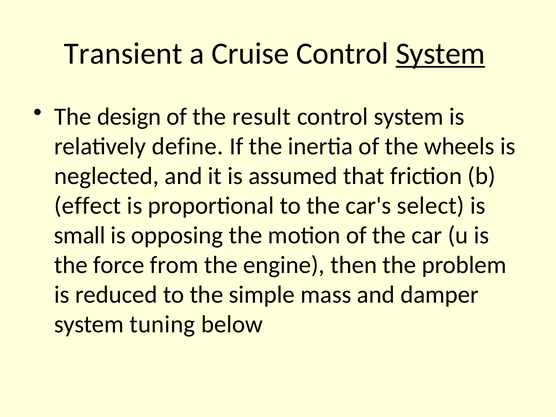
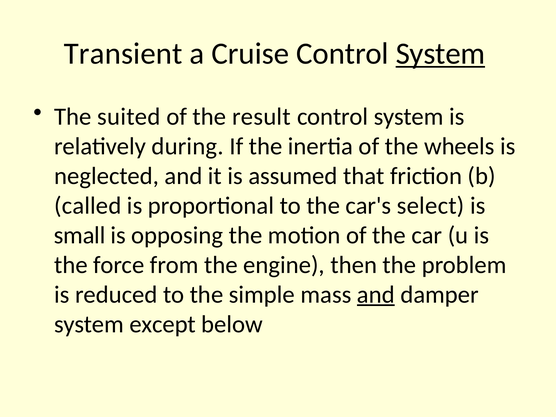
design: design -> suited (129, 117)
define: define -> during (188, 146)
effect: effect -> called (88, 206)
and underline: none -> present (376, 295)
tuning: tuning -> except (163, 324)
